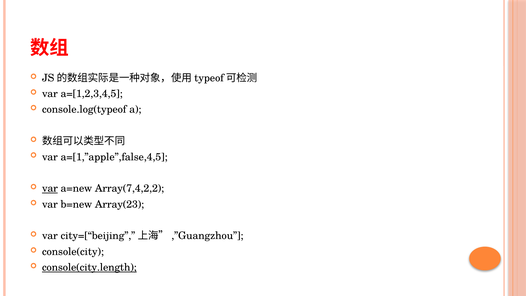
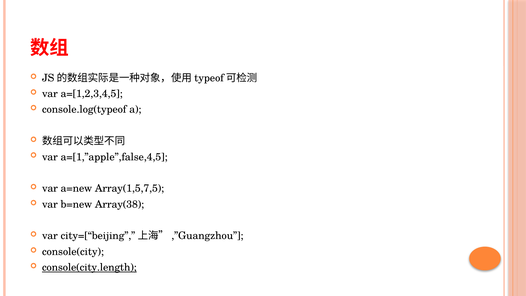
var underline: present -> none (50, 188)
Array(7,4,2,2: Array(7,4,2,2 -> Array(1,5,7,5 (130, 188)
Array(23: Array(23 -> Array(38 (120, 204)
